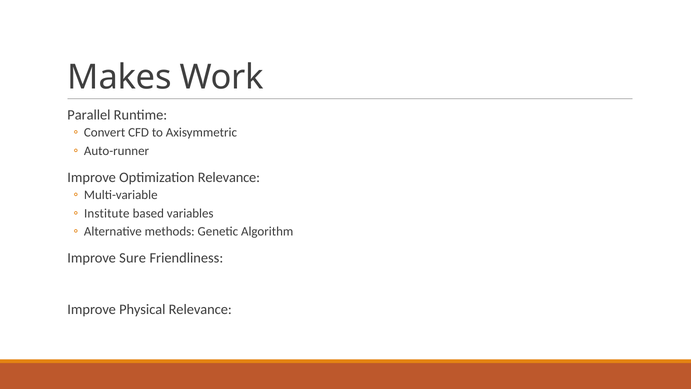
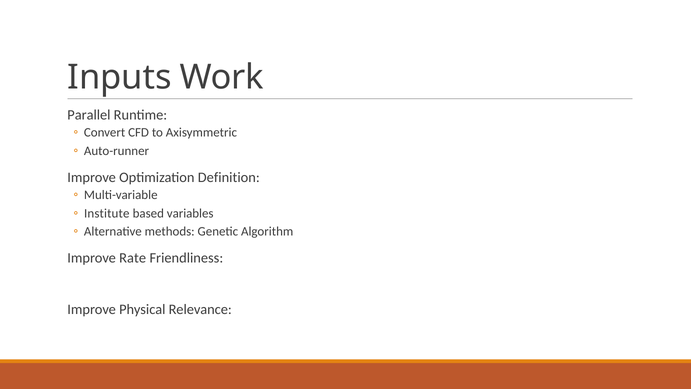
Makes: Makes -> Inputs (120, 77)
Optimization Relevance: Relevance -> Definition (229, 177)
Sure: Sure -> Rate (133, 258)
